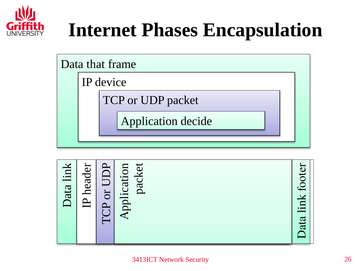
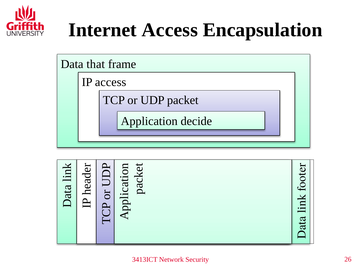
Internet Phases: Phases -> Access (170, 30)
IP device: device -> access (111, 82)
